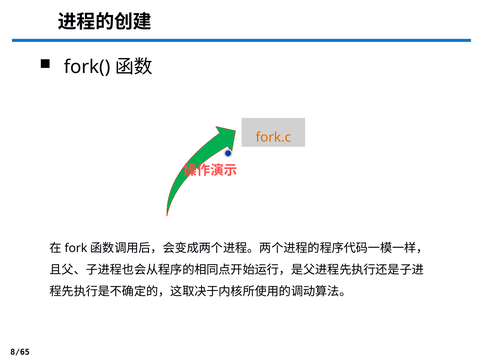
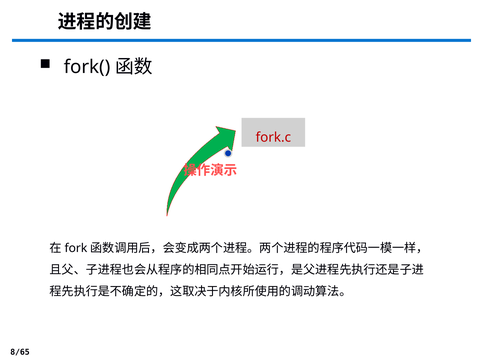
fork.c colour: orange -> red (273, 137)
